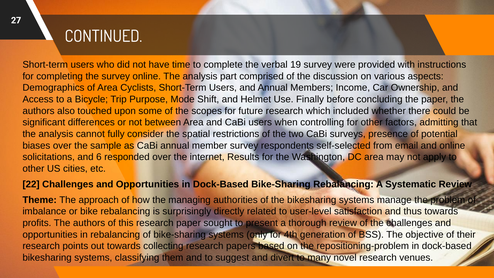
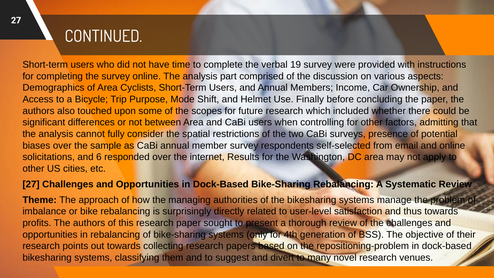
22: 22 -> 27 (31, 184)
